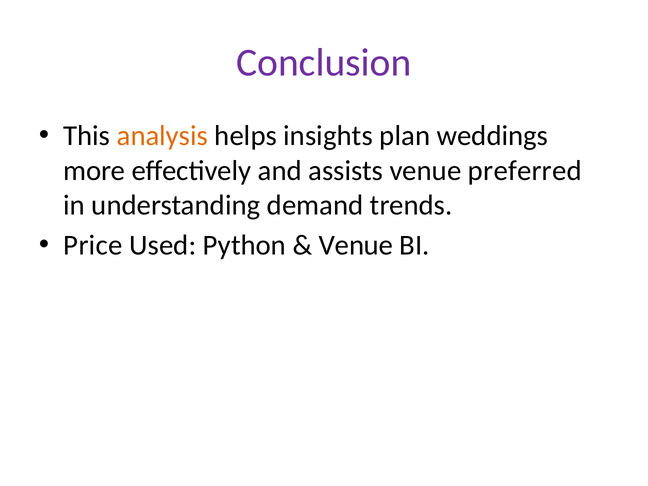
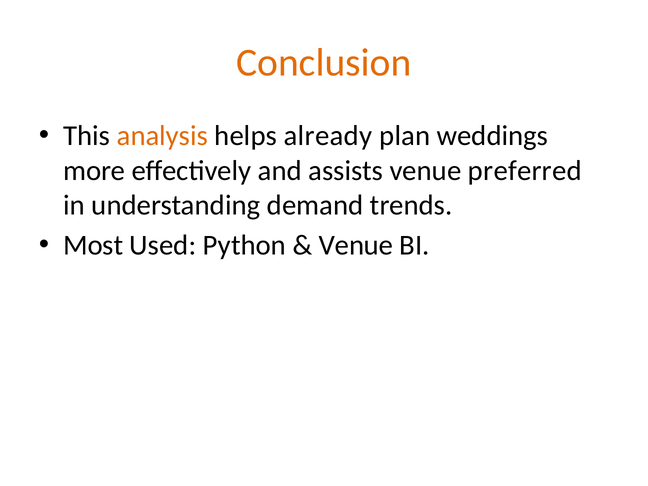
Conclusion colour: purple -> orange (324, 63)
insights: insights -> already (328, 136)
Price: Price -> Most (93, 245)
